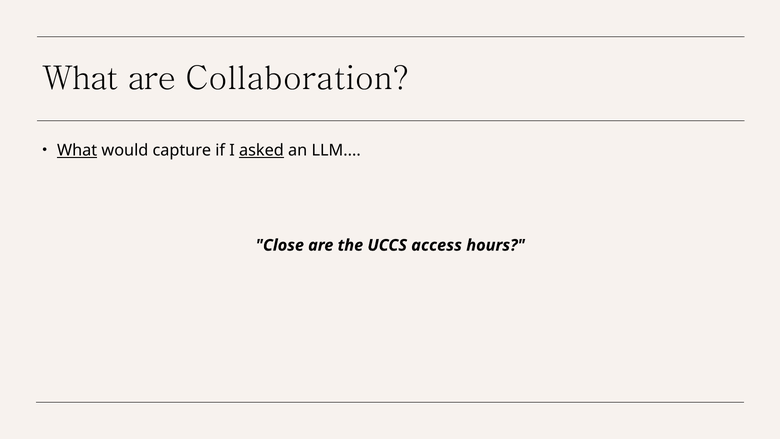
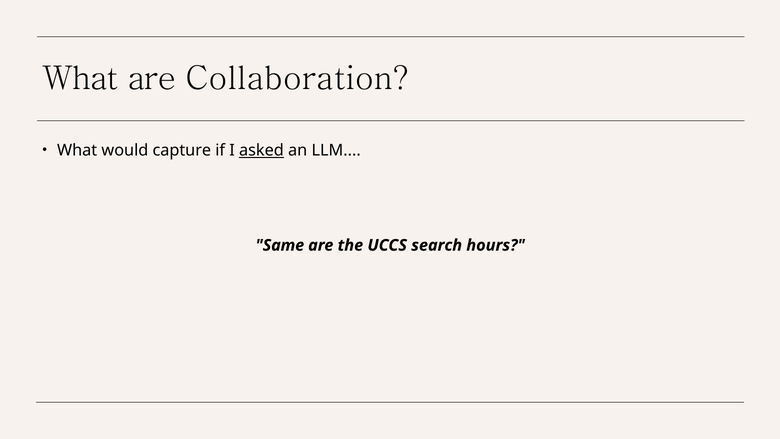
What underline: present -> none (77, 151)
Close: Close -> Same (280, 245)
access: access -> search (437, 245)
